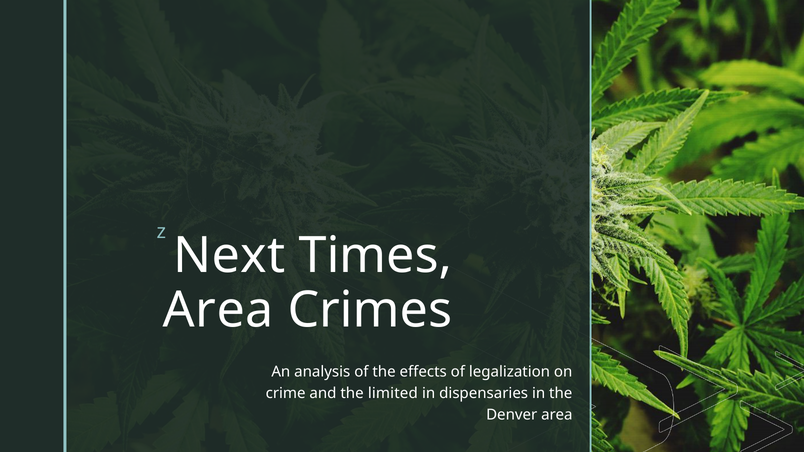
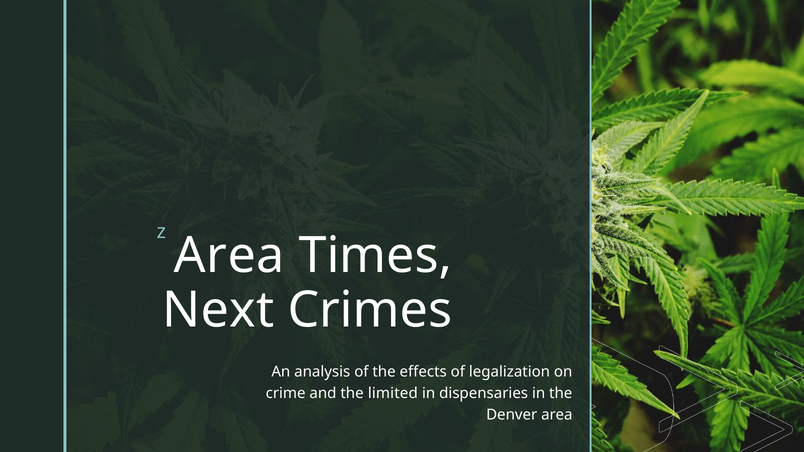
Next: Next -> Area (229, 256)
Area: Area -> Next (218, 310)
